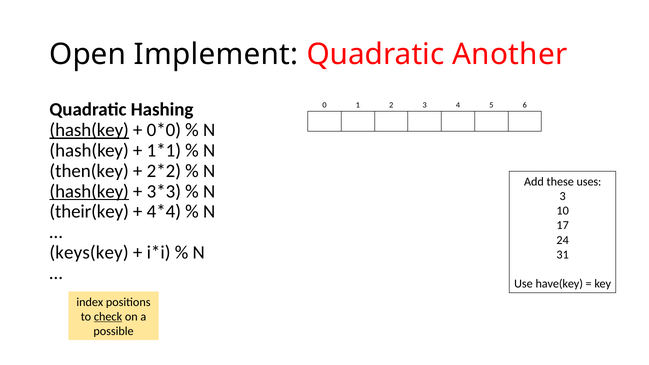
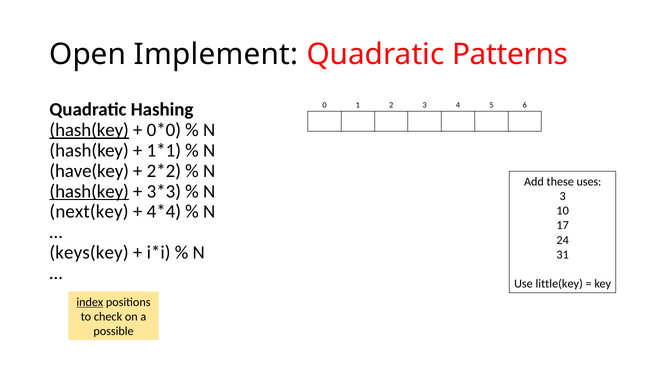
Another: Another -> Patterns (510, 55)
then(key: then(key -> have(key (89, 171)
their(key: their(key -> next(key (89, 212)
have(key: have(key -> little(key (559, 284)
index underline: none -> present (90, 302)
check underline: present -> none (108, 317)
